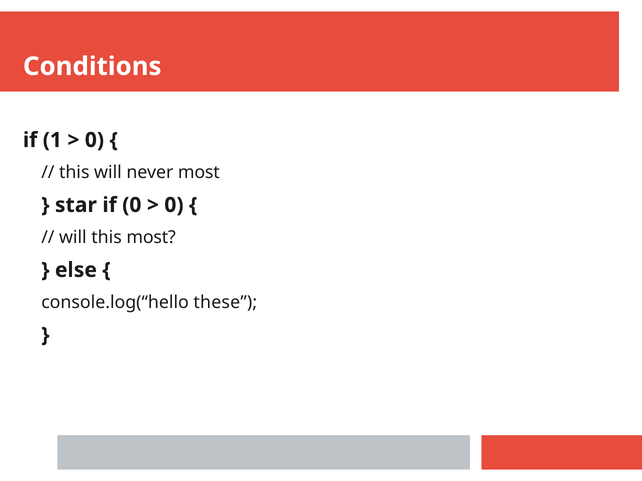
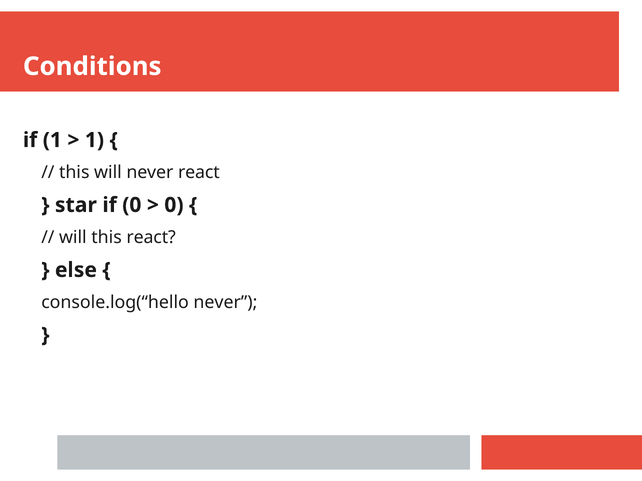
0: 0 -> 1 (94, 140)
never most: most -> react (199, 173)
this most: most -> react (151, 238)
console.log(“hello these: these -> never (225, 303)
